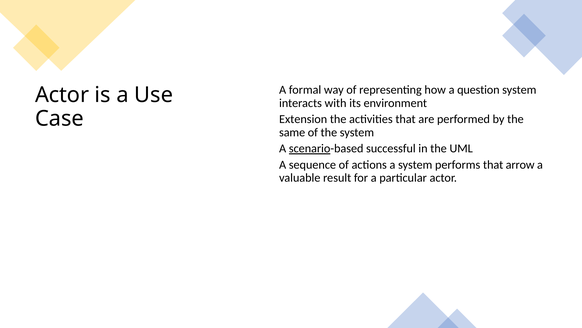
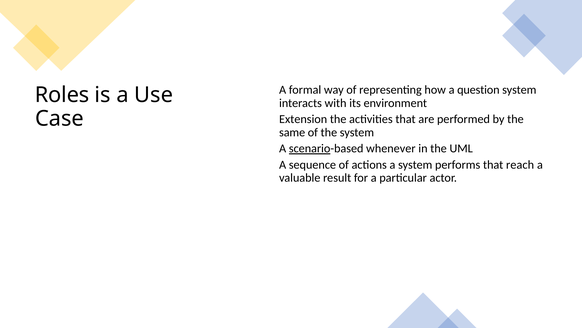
Actor: Actor -> Roles (62, 95)
successful: successful -> whenever (391, 148)
arrow: arrow -> reach (520, 164)
